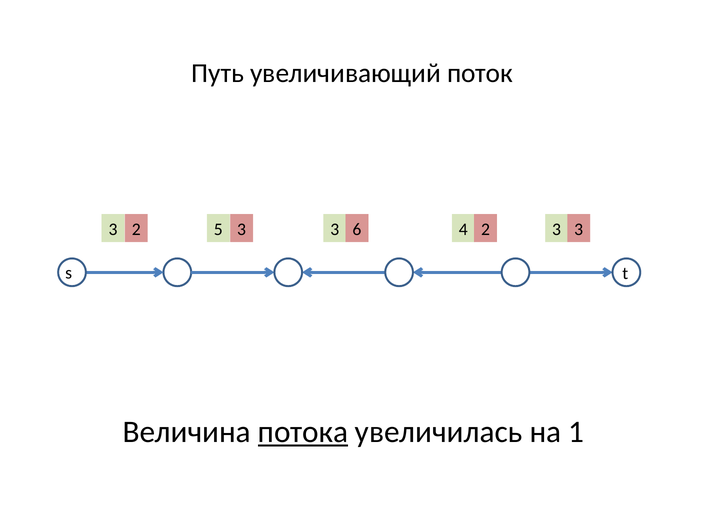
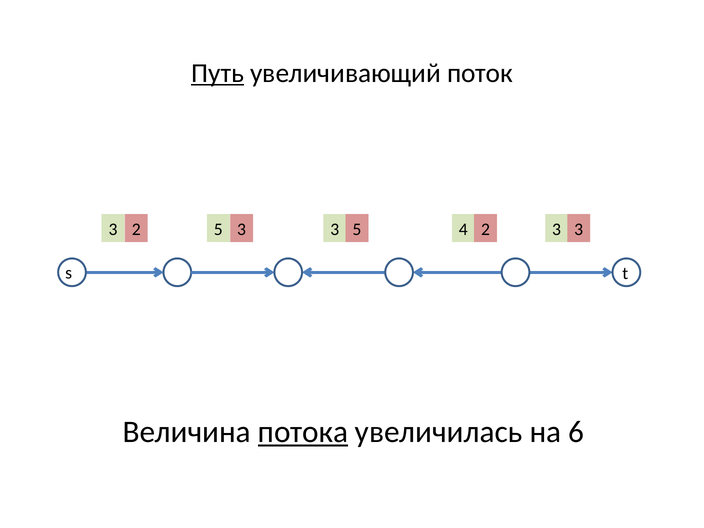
Путь underline: none -> present (218, 73)
2 3 6: 6 -> 5 (357, 229)
1: 1 -> 6 (576, 432)
